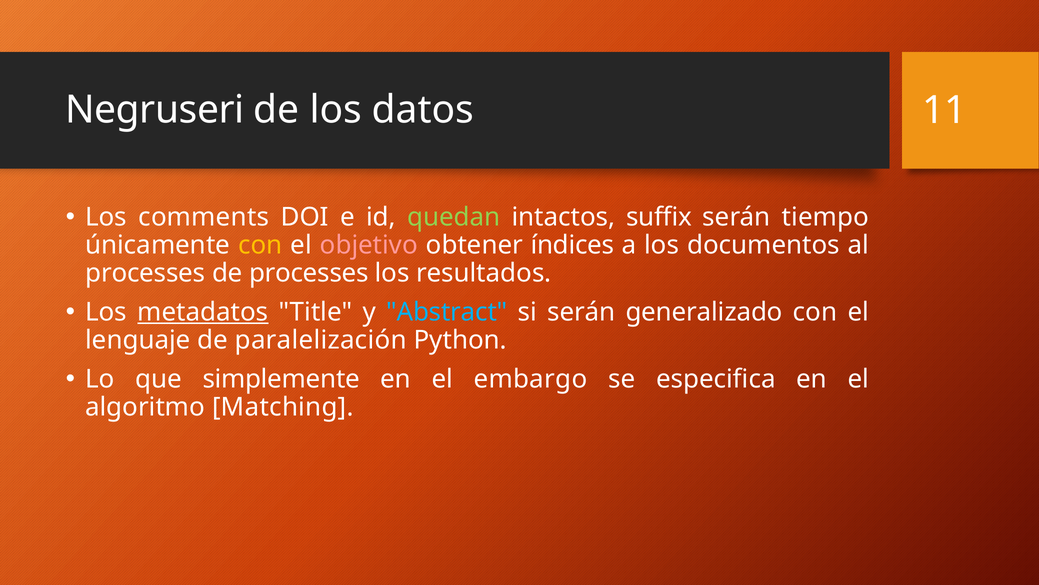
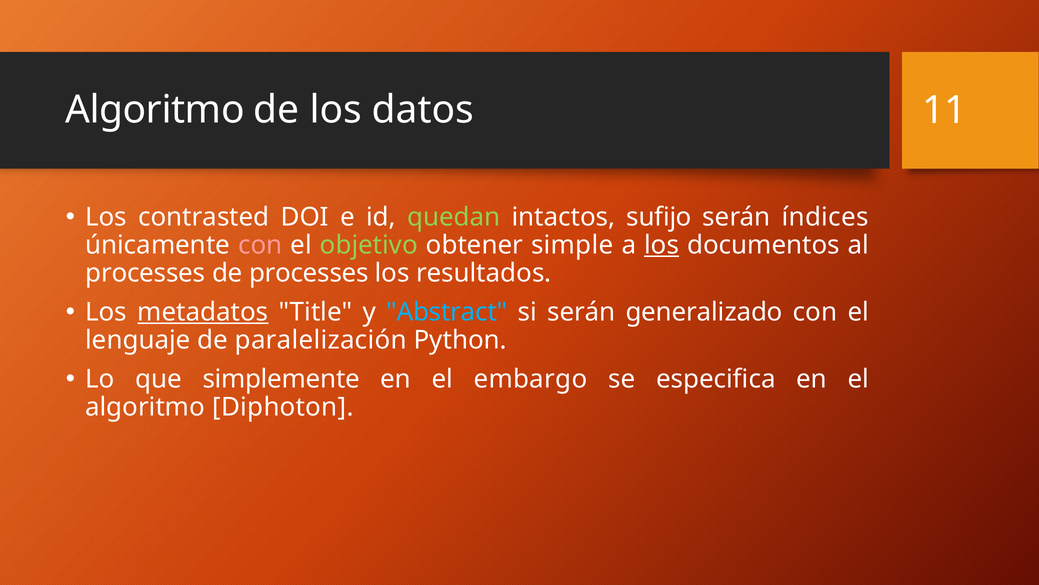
Negruseri: Negruseri -> Algoritmo (155, 110)
comments: comments -> contrasted (204, 217)
suffix: suffix -> sufijo (659, 217)
tiempo: tiempo -> índices (825, 217)
con colour: yellow -> pink (260, 245)
objetivo colour: pink -> light green (369, 245)
índices: índices -> simple (572, 245)
los underline: none -> present (662, 245)
Matching: Matching -> Diphoton (283, 407)
